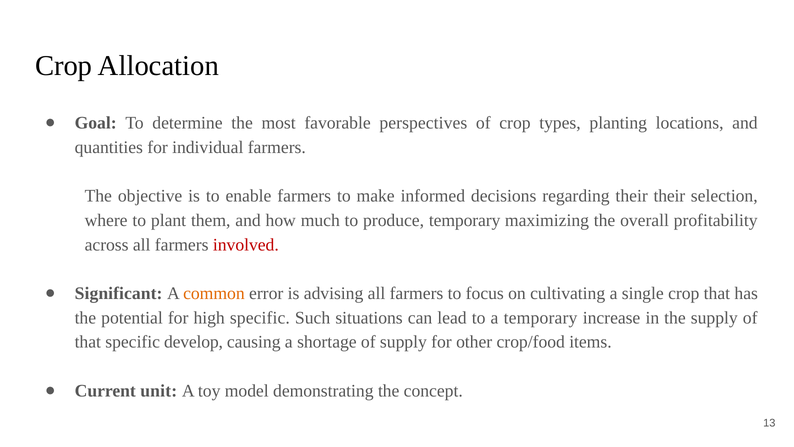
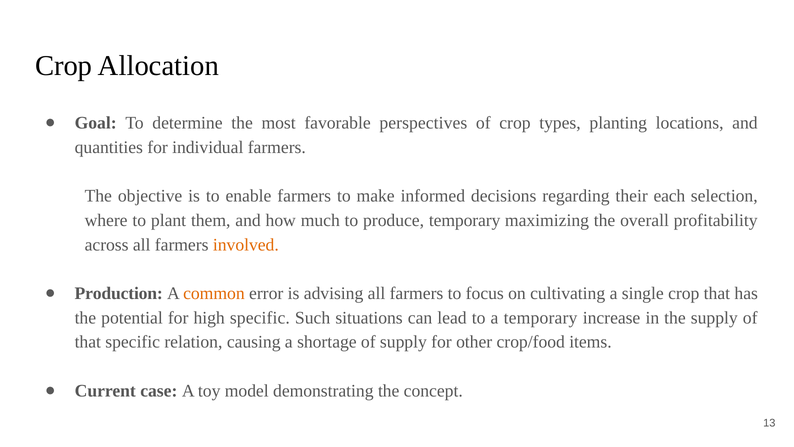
their their: their -> each (669, 196)
involved colour: red -> orange (246, 245)
Significant: Significant -> Production (119, 293)
develop: develop -> relation (193, 342)
unit: unit -> case (159, 390)
